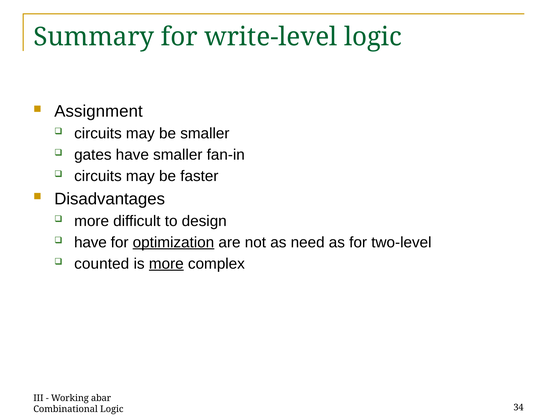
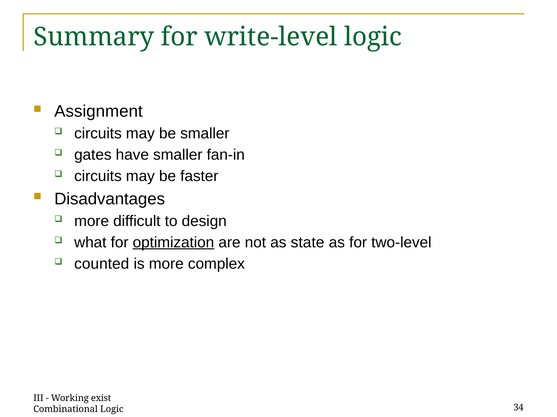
have: have -> what (90, 243)
need: need -> state (308, 243)
more underline: present -> none (166, 264)
abar: abar -> exist (101, 398)
